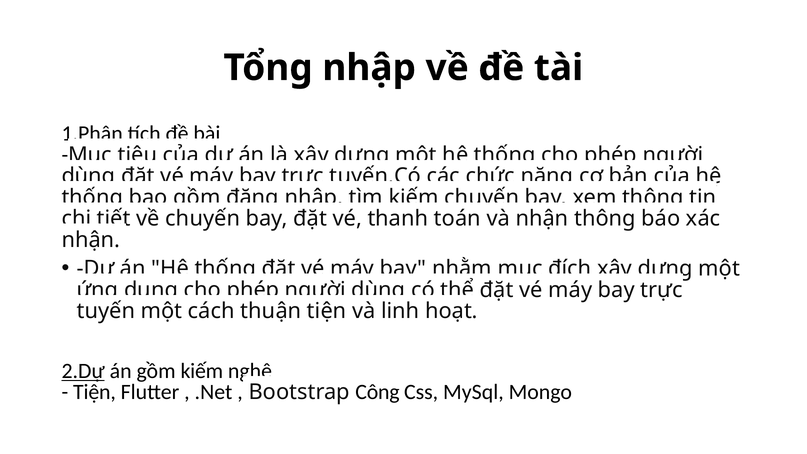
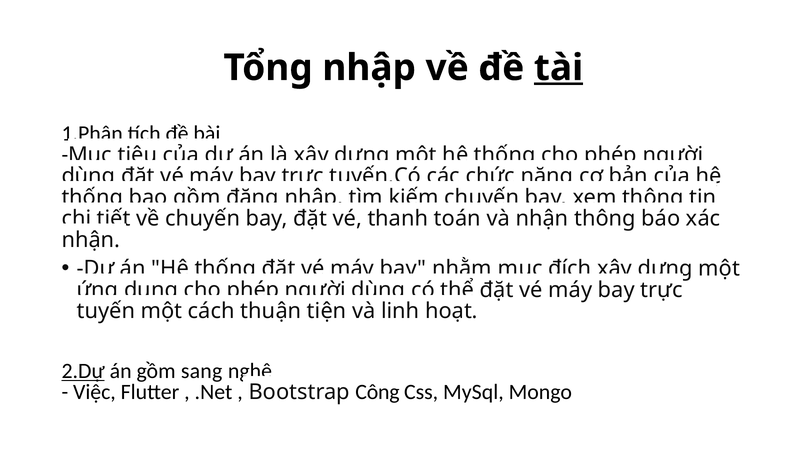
tài underline: none -> present (558, 68)
gồm kiếm: kiếm -> sang (202, 371)
Tiện: Tiện -> Việc (94, 392)
